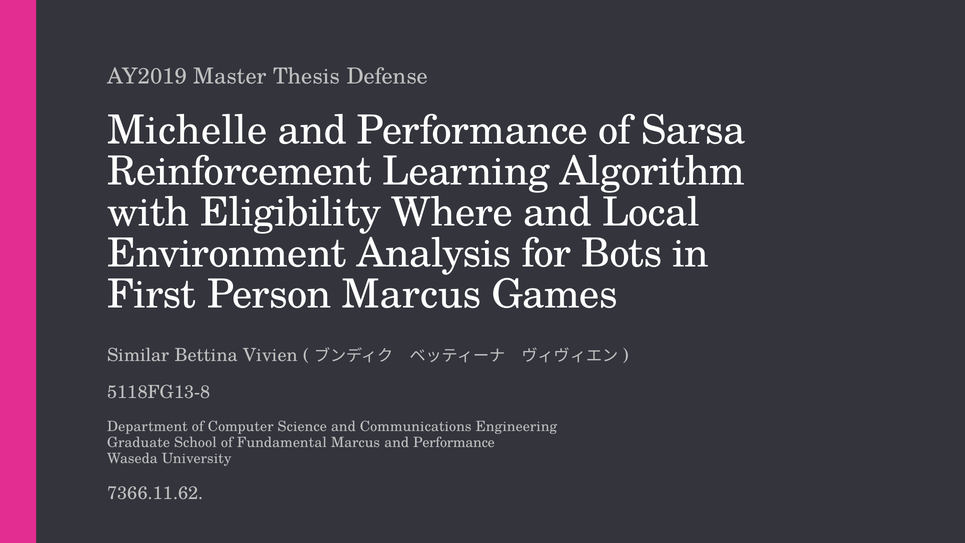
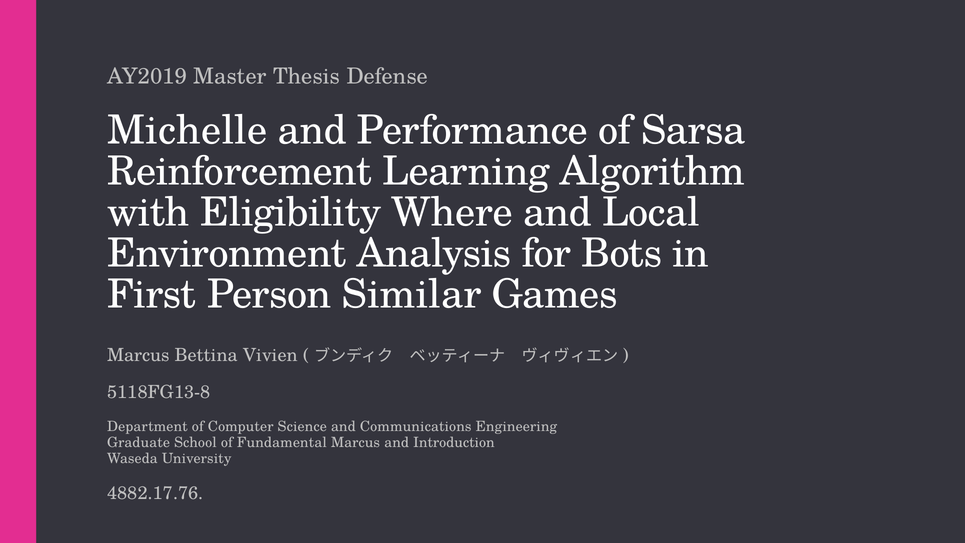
Person Marcus: Marcus -> Similar (412, 294)
Similar: Similar -> Marcus (138, 355)
Performance: Performance -> Introduction (454, 443)
7366.11.62: 7366.11.62 -> 4882.17.76 (155, 493)
